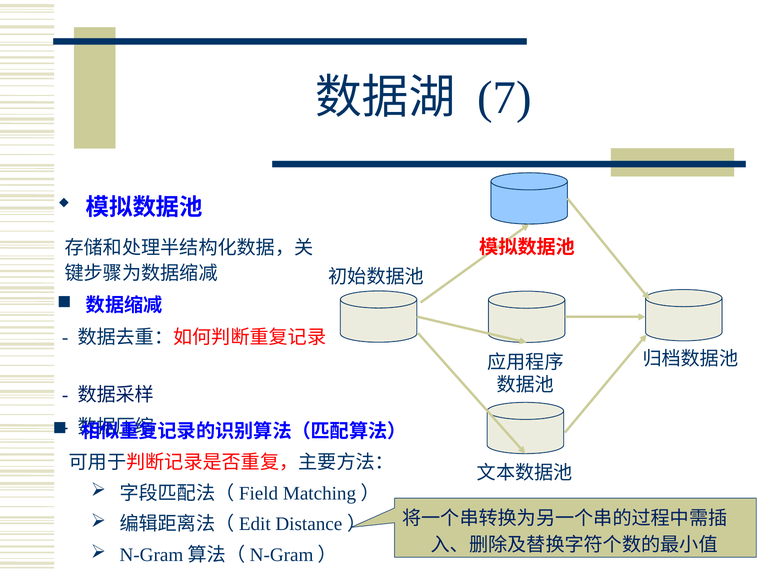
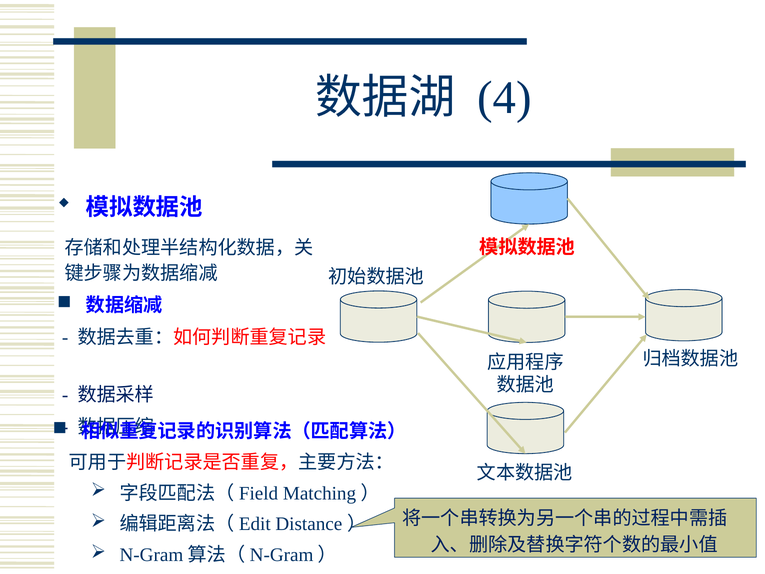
7: 7 -> 4 (504, 98)
